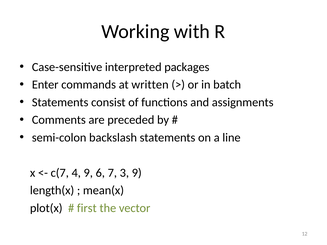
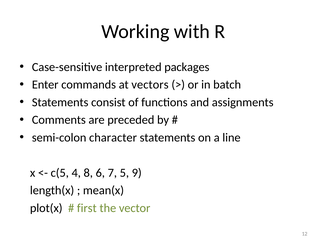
written: written -> vectors (150, 85)
backslash: backslash -> character (113, 138)
c(7: c(7 -> c(5 (60, 173)
4 9: 9 -> 8 (88, 173)
3: 3 -> 5 (124, 173)
